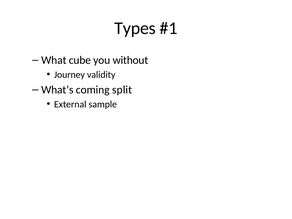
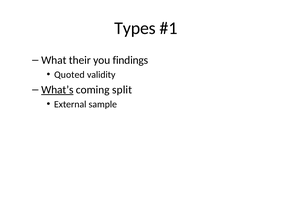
cube: cube -> their (80, 60)
without: without -> findings (130, 60)
Journey: Journey -> Quoted (69, 75)
What’s underline: none -> present (57, 90)
